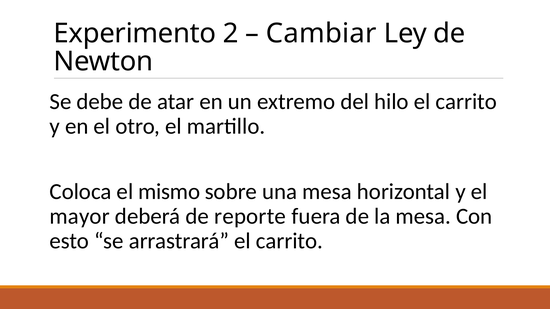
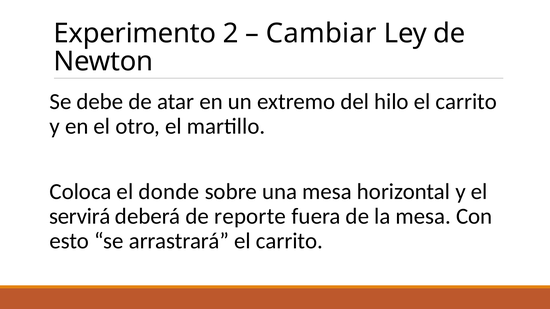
mismo: mismo -> donde (169, 192)
mayor: mayor -> servirá (80, 217)
